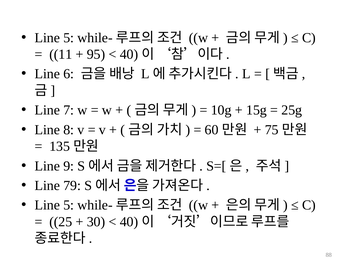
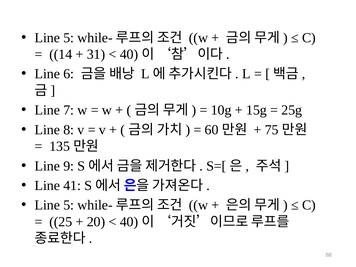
11: 11 -> 14 (61, 54)
95: 95 -> 31 (96, 54)
79: 79 -> 41 (72, 186)
30: 30 -> 20 (96, 222)
